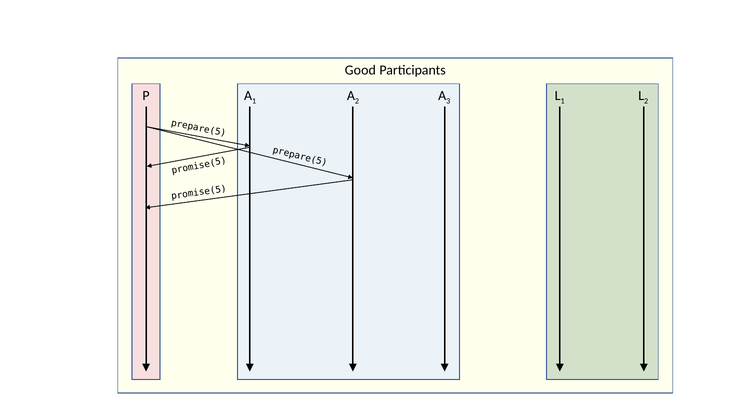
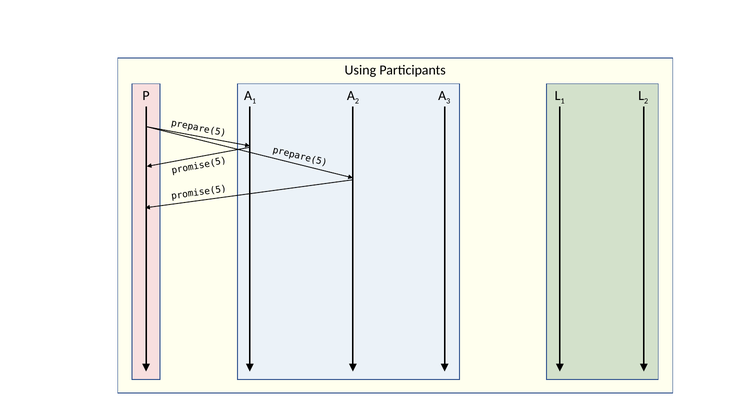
Good: Good -> Using (360, 70)
